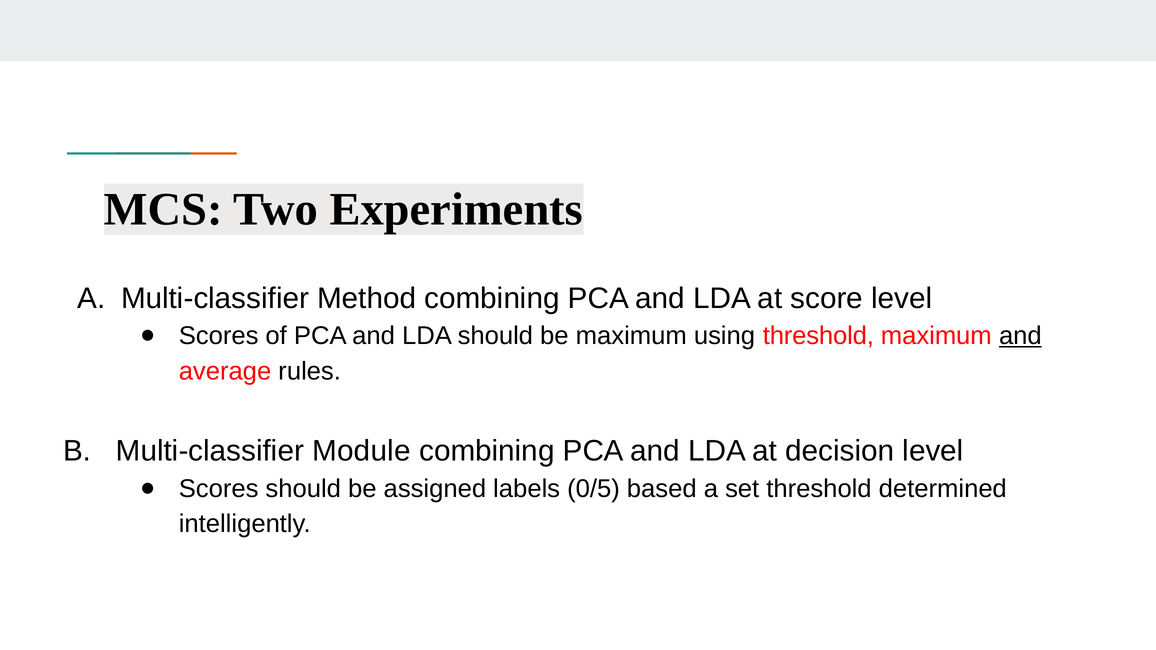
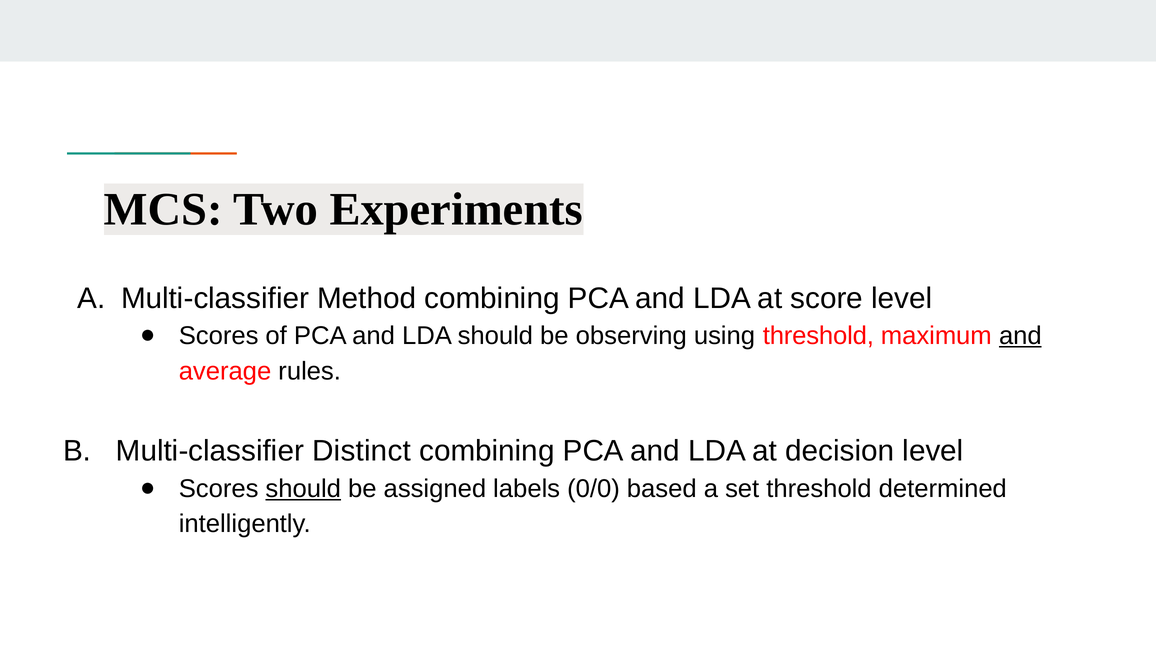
be maximum: maximum -> observing (631, 336)
Module: Module -> Distinct (362, 451)
should underline: none -> present (303, 489)
0/5: 0/5 -> 0/0 (593, 489)
